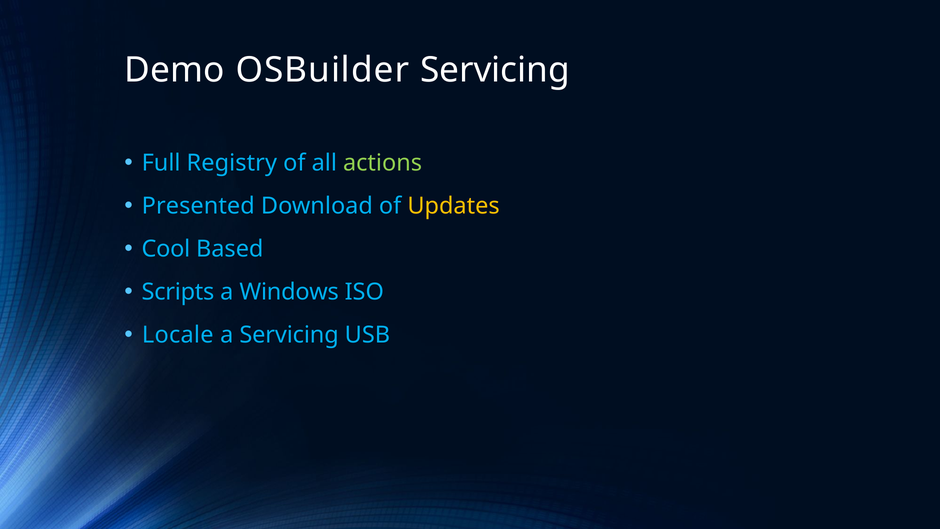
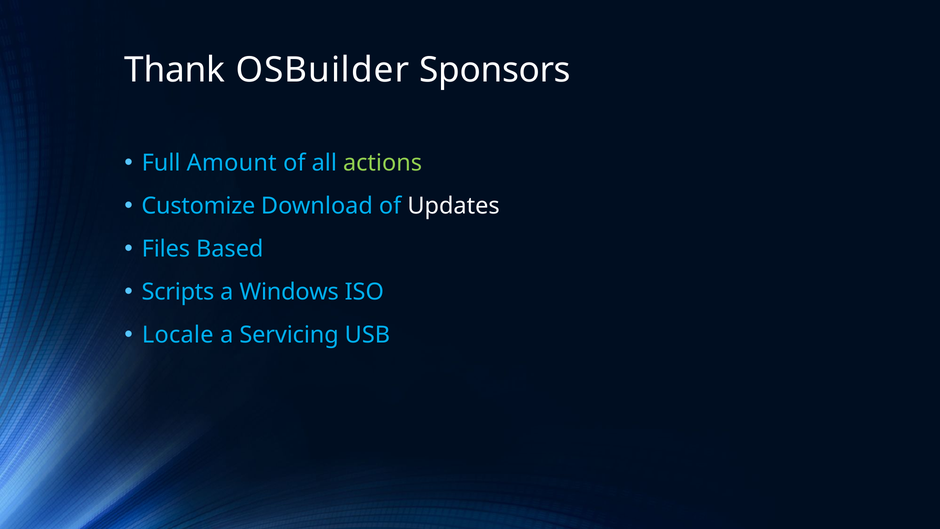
Demo: Demo -> Thank (175, 70)
OSBuilder Servicing: Servicing -> Sponsors (495, 70)
Registry: Registry -> Amount (232, 163)
Presented: Presented -> Customize (198, 206)
Updates colour: yellow -> white (454, 206)
Cool: Cool -> Files (166, 249)
